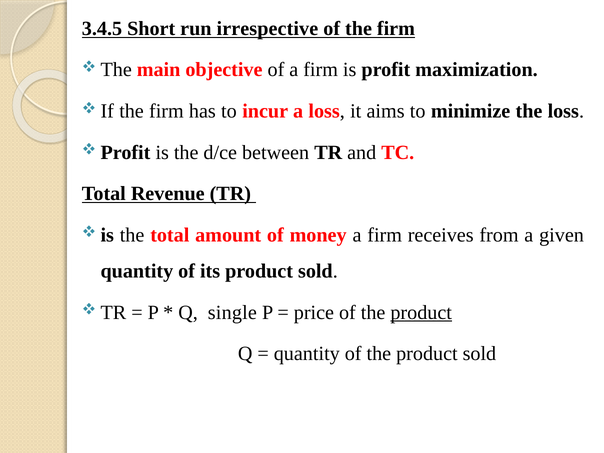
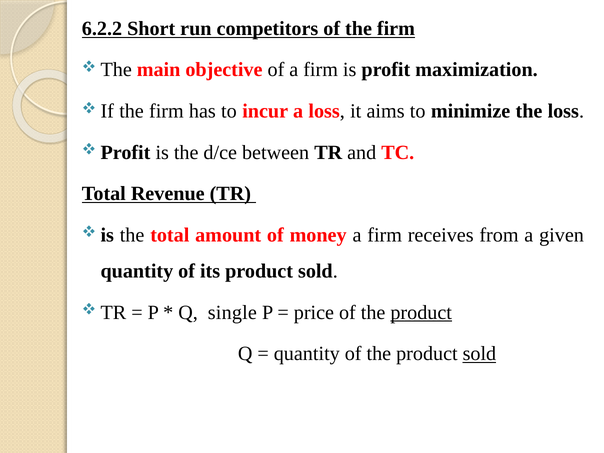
3.4.5: 3.4.5 -> 6.2.2 (102, 29)
irrespective: irrespective -> competitors (267, 29)
sold underline: none -> present (479, 354)
